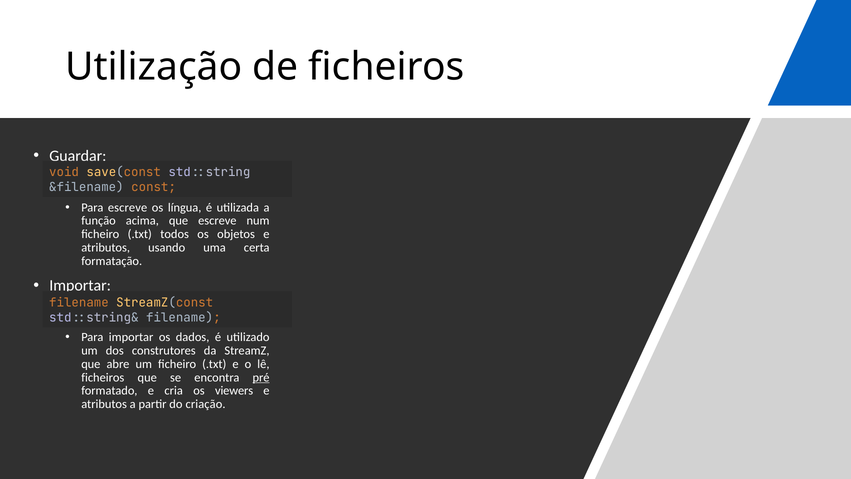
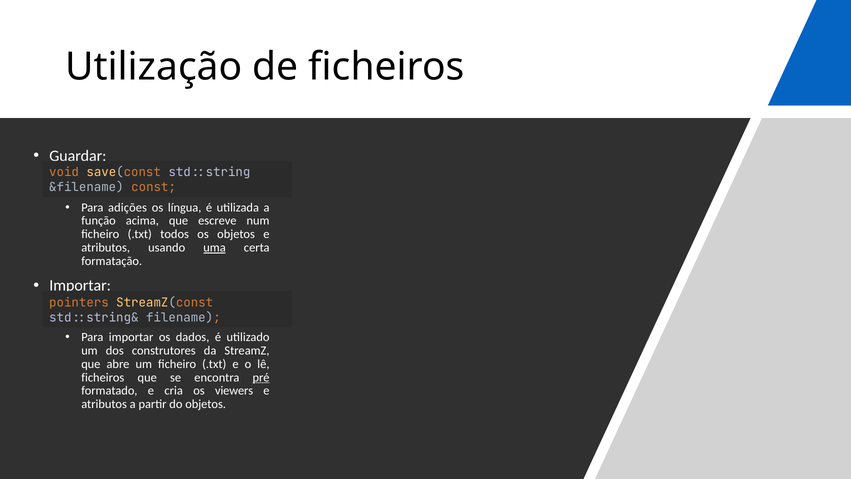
Para escreve: escreve -> adições (128, 207)
uma underline: none -> present (215, 248)
filename: filename -> pointers (79, 302)
do criação: criação -> objetos (206, 404)
